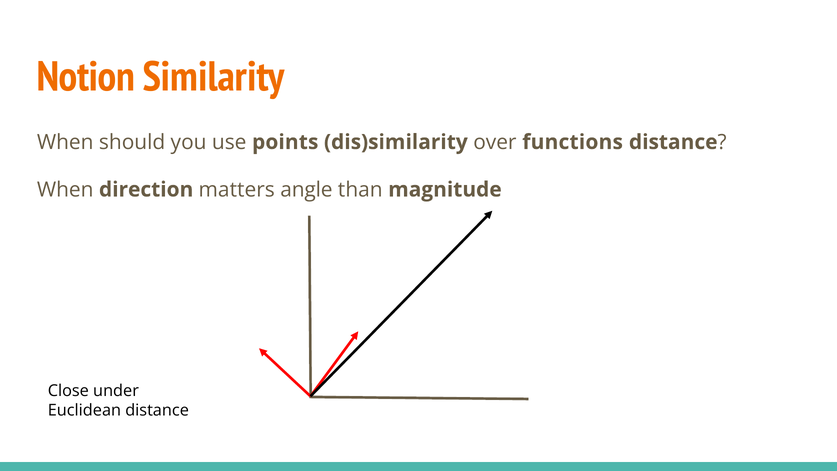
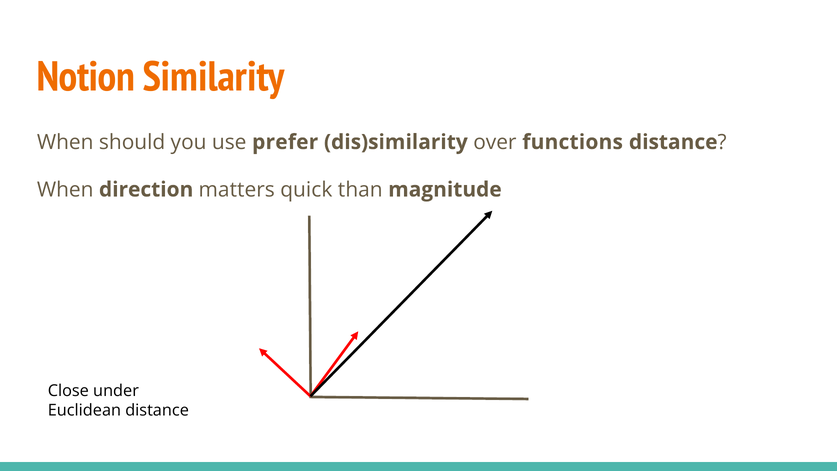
points: points -> prefer (285, 142)
angle: angle -> quick (306, 190)
